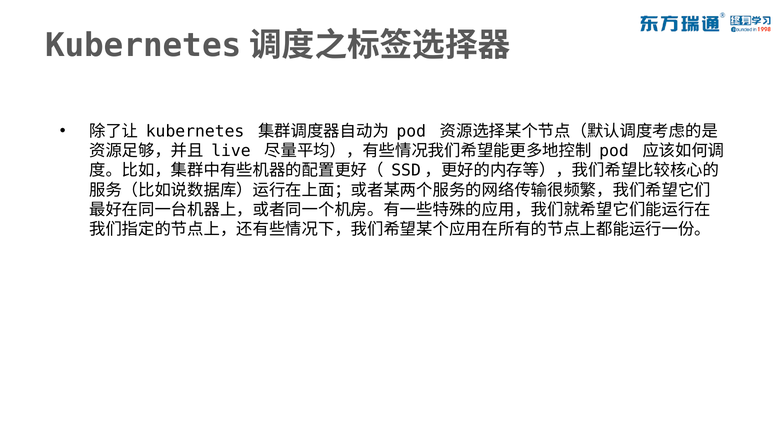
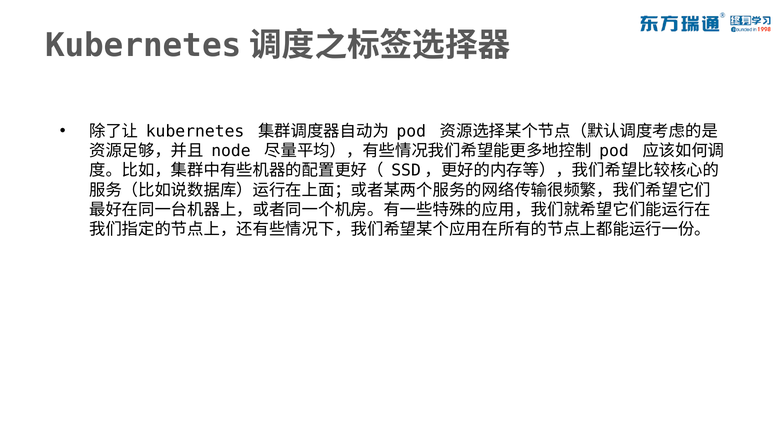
live: live -> node (231, 151)
